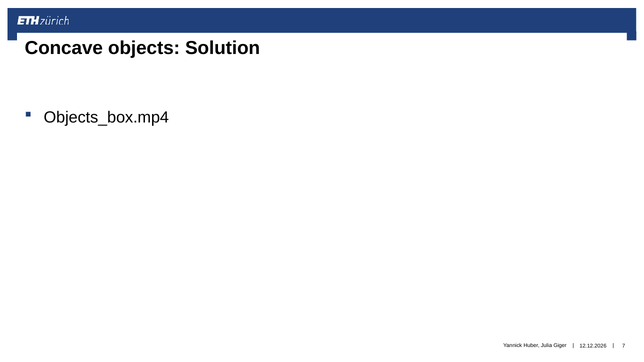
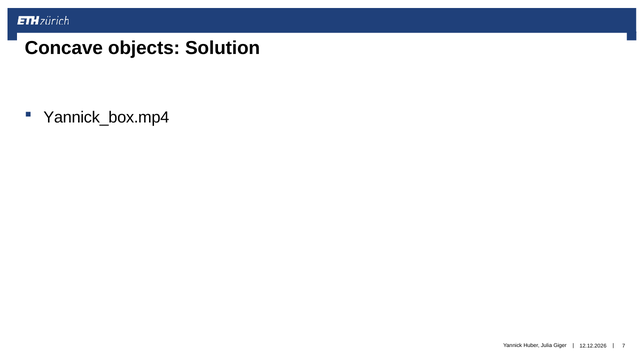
Objects_box.mp4: Objects_box.mp4 -> Yannick_box.mp4 (106, 118)
